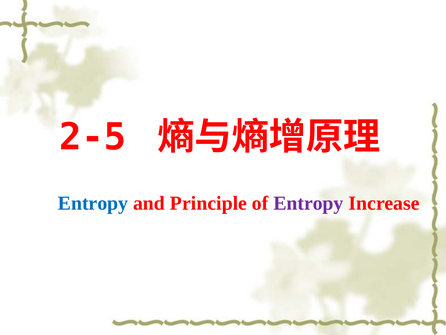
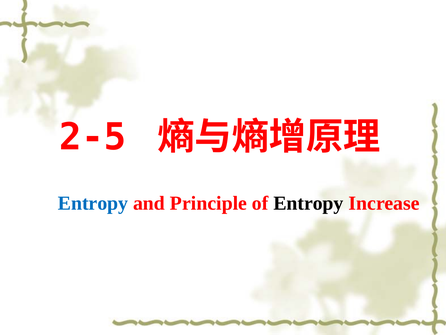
Entropy colour: purple -> black (308, 203)
